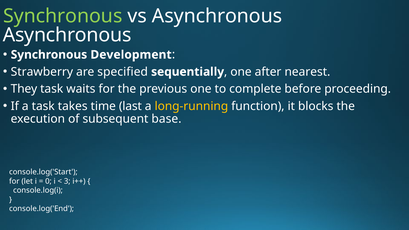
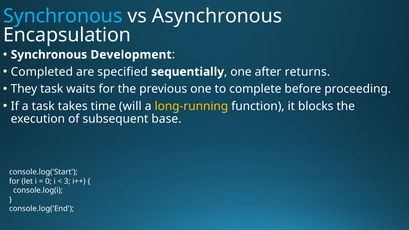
Synchronous colour: light green -> light blue (63, 16)
Asynchronous: Asynchronous -> Encapsulation (67, 35)
Strawberry: Strawberry -> Completed (42, 72)
nearest: nearest -> returns (307, 72)
last: last -> will (130, 106)
